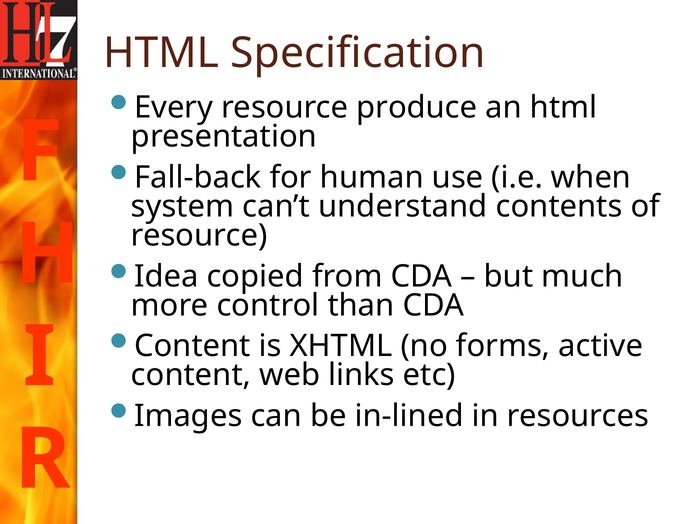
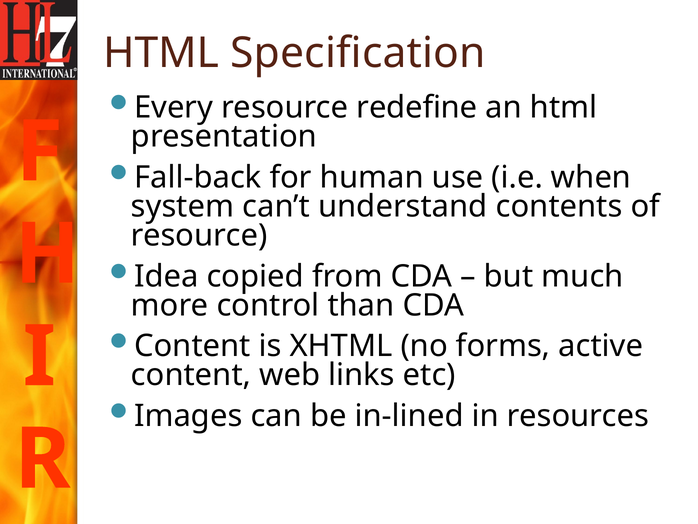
produce: produce -> redefine (417, 107)
